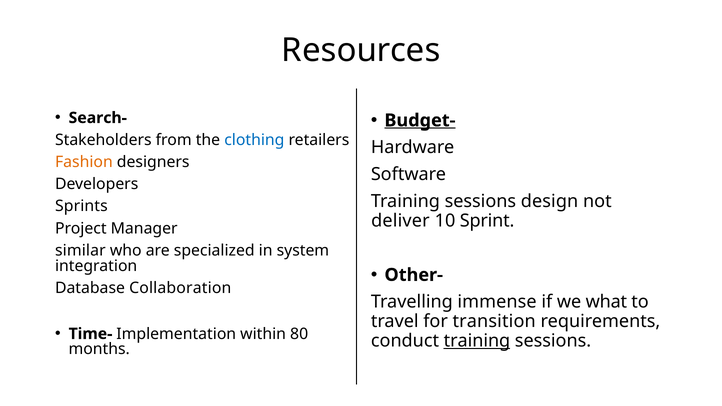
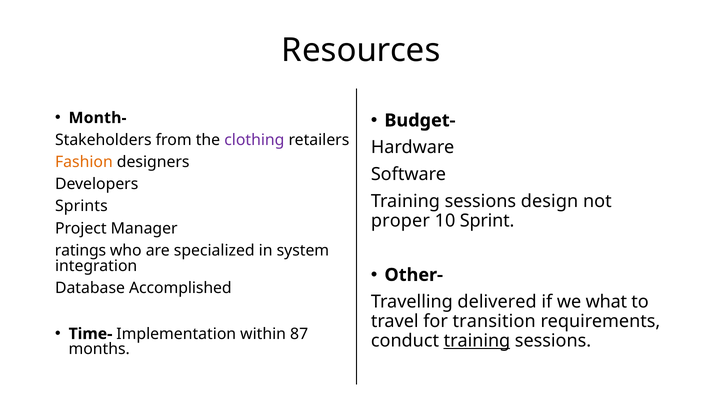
Search-: Search- -> Month- (98, 118)
Budget- underline: present -> none (420, 120)
clothing colour: blue -> purple (254, 140)
deliver: deliver -> proper (400, 221)
similar: similar -> ratings (80, 251)
Collaboration: Collaboration -> Accomplished (180, 288)
immense: immense -> delivered (497, 302)
80: 80 -> 87 (299, 334)
